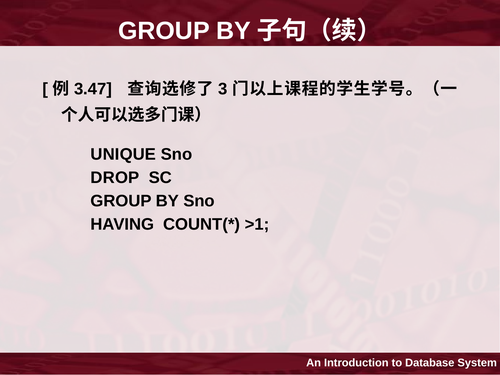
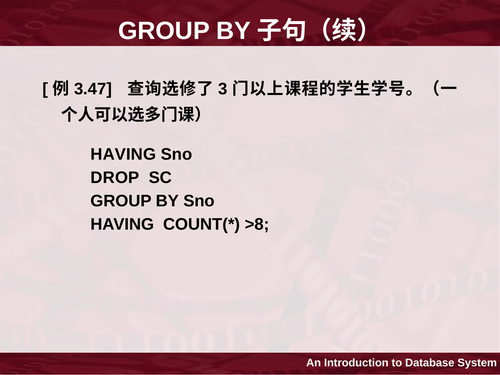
UNIQUE: UNIQUE -> HAVING (123, 154)
>1: >1 -> >8 (257, 224)
